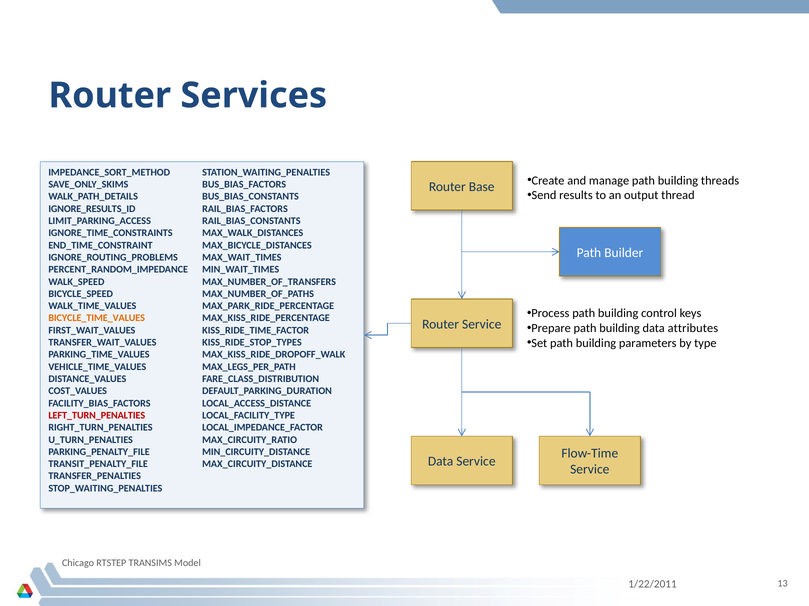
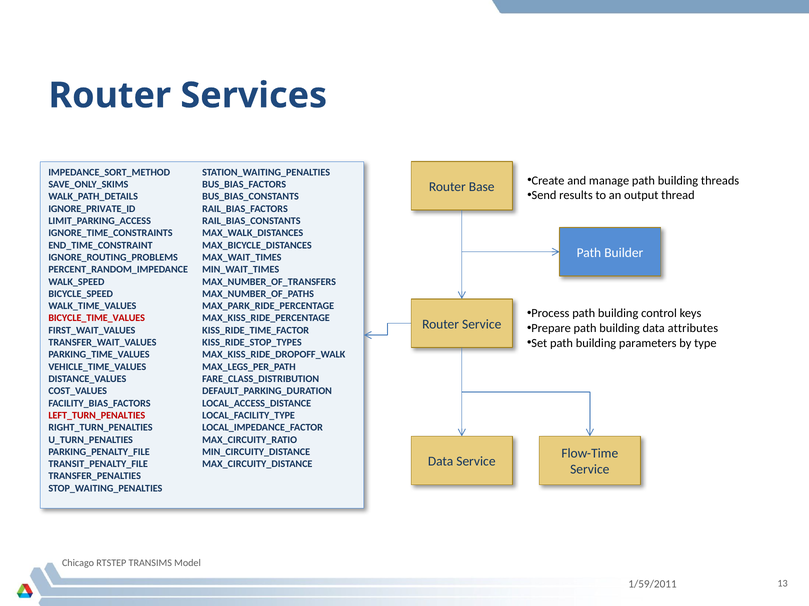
IGNORE_RESULTS_ID: IGNORE_RESULTS_ID -> IGNORE_PRIVATE_ID (92, 209)
BICYCLE_TIME_VALUES colour: orange -> red (97, 319)
1/22/2011: 1/22/2011 -> 1/59/2011 (653, 585)
